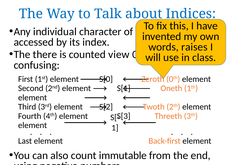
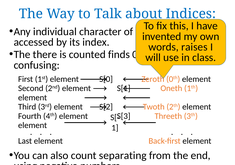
view: view -> finds (119, 55)
immutable: immutable -> separating (123, 156)
